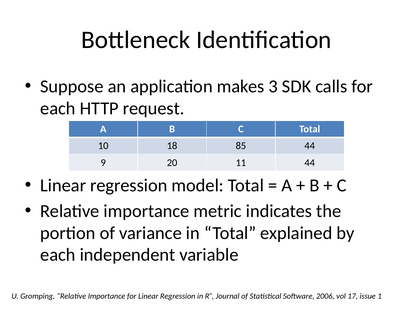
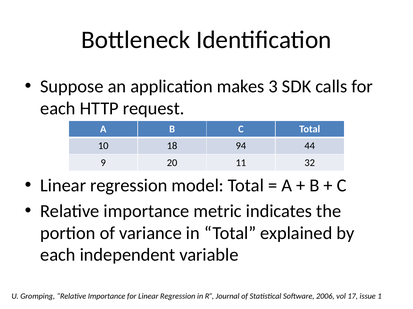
85: 85 -> 94 (241, 146)
11 44: 44 -> 32 (310, 163)
